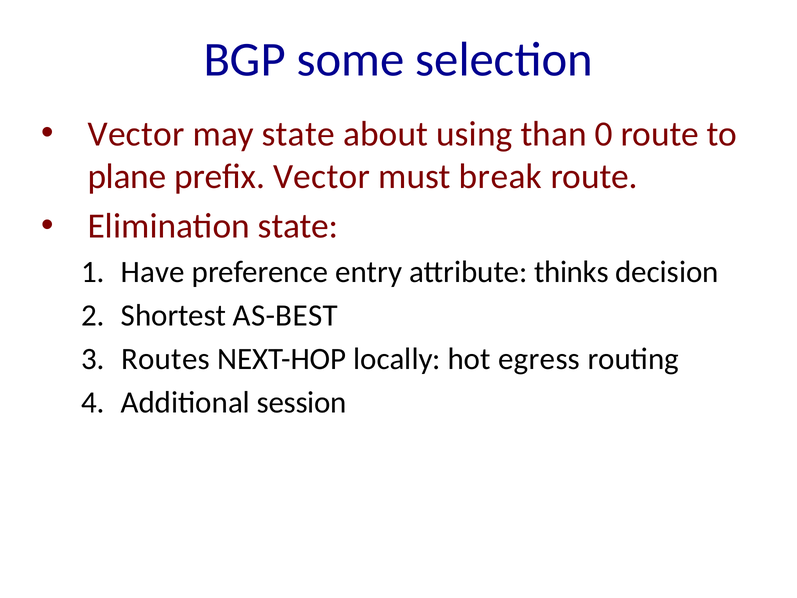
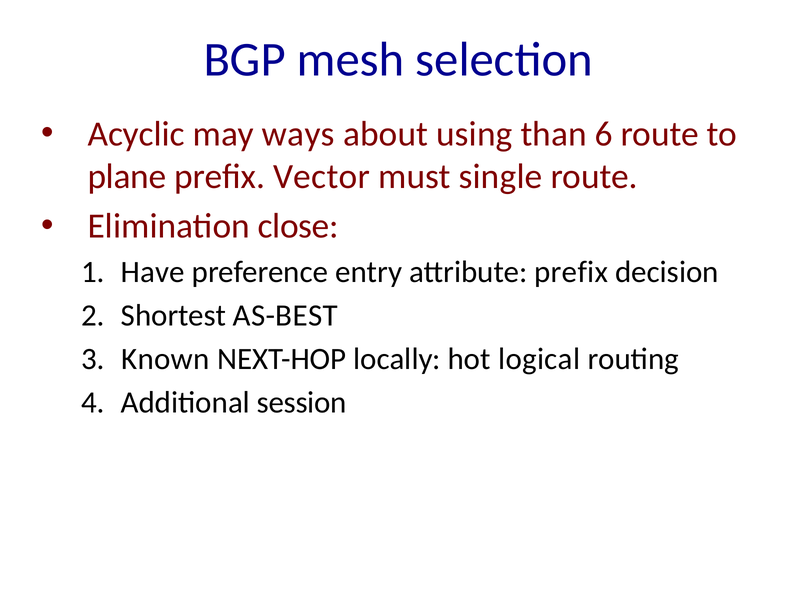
some: some -> mesh (351, 60)
Vector: Vector -> Acyclic (136, 134)
may state: state -> ways (298, 134)
0: 0 -> 6 (604, 134)
break: break -> single (501, 177)
Elimination state: state -> close (298, 226)
attribute thinks: thinks -> prefix (571, 272)
Routes: Routes -> Known (165, 359)
egress: egress -> logical (539, 359)
